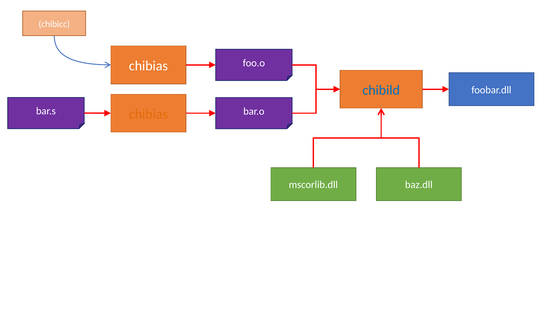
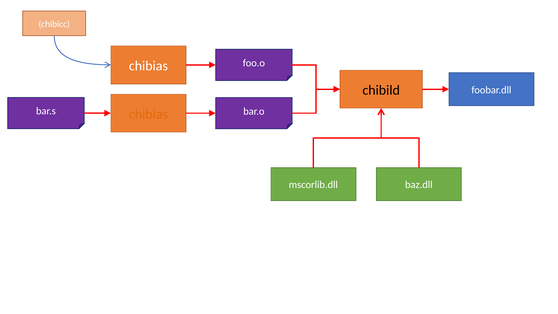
chibild colour: blue -> black (381, 90)
